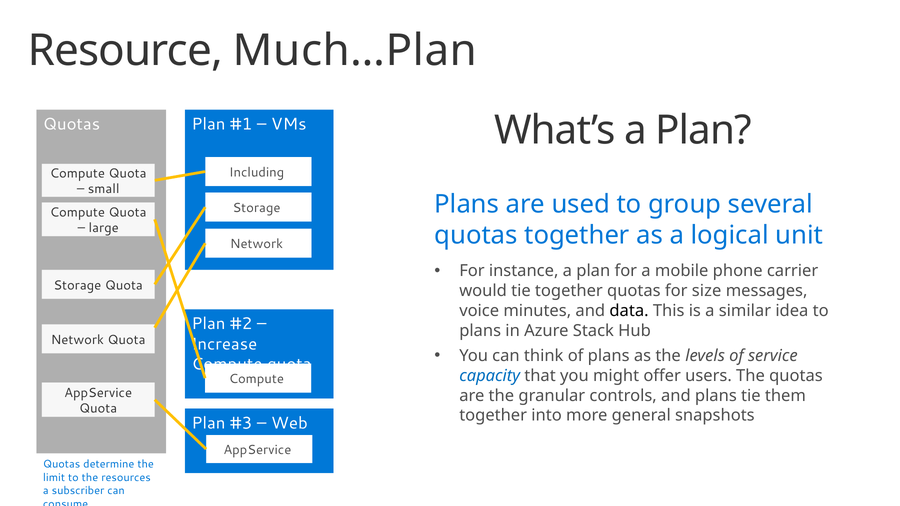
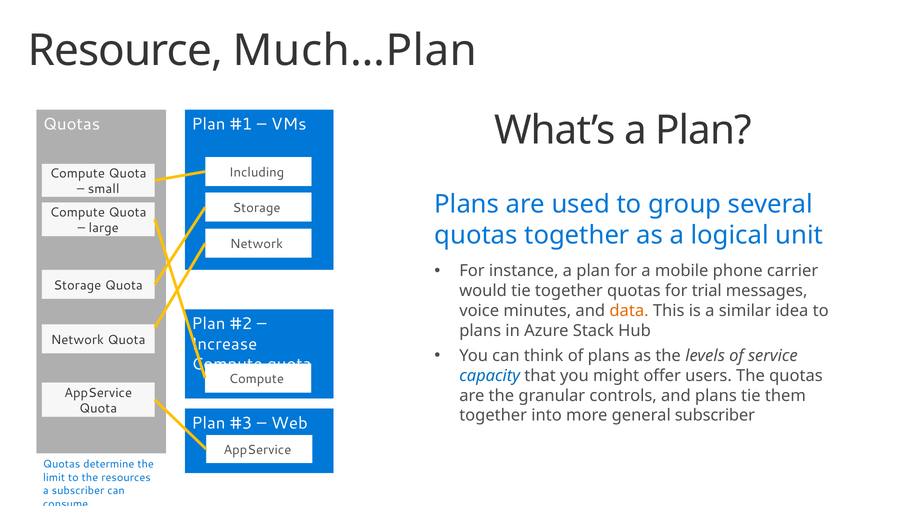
size: size -> trial (707, 291)
data colour: black -> orange (629, 311)
general snapshots: snapshots -> subscriber (715, 416)
